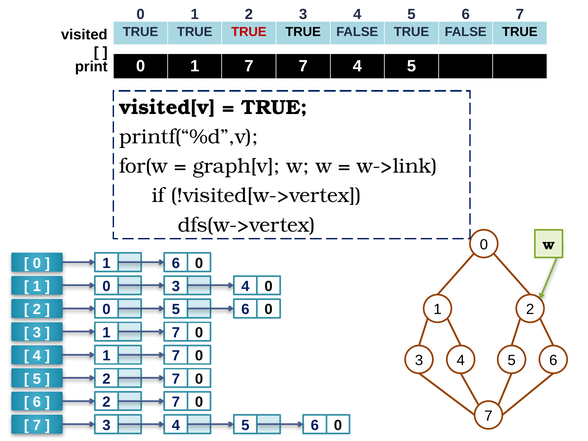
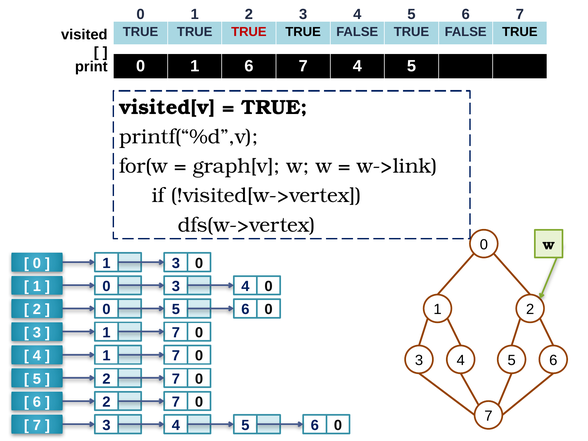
0 1 7: 7 -> 6 (249, 66)
1 6: 6 -> 3 (176, 263)
